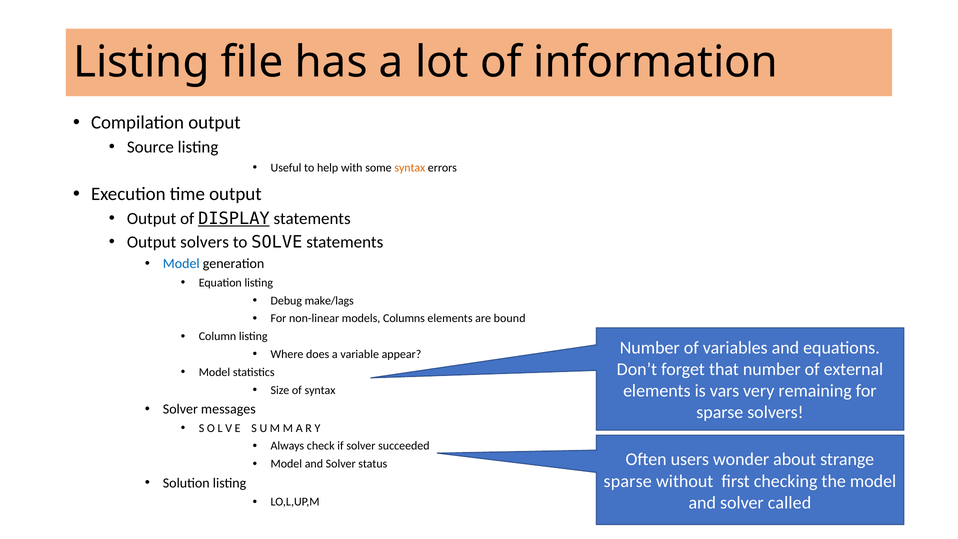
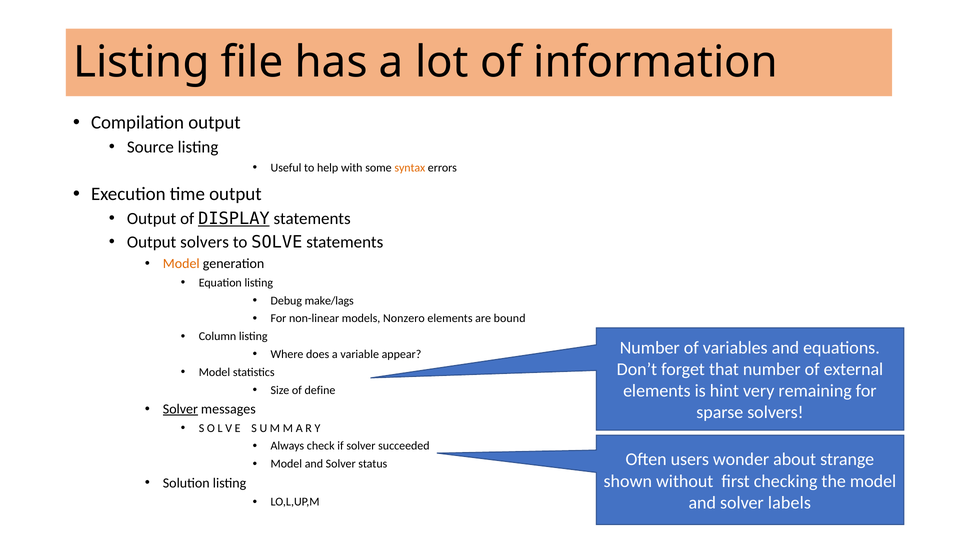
Model colour: blue -> orange (181, 264)
Columns: Columns -> Nonzero (404, 318)
vars: vars -> hint (724, 391)
of syntax: syntax -> define (320, 390)
Solver underline: none -> present (180, 409)
sparse: sparse -> shown (628, 481)
called: called -> labels (789, 503)
